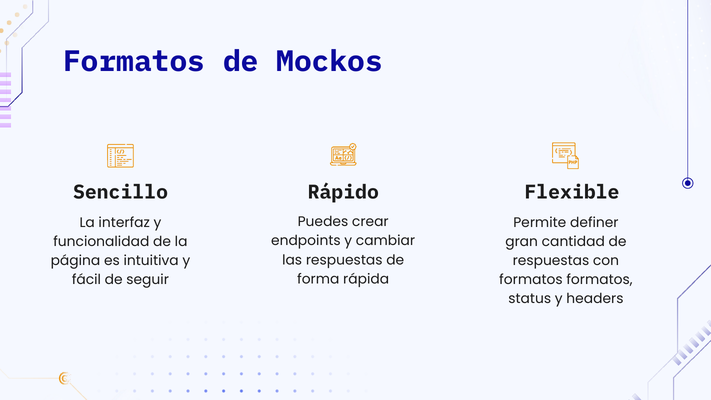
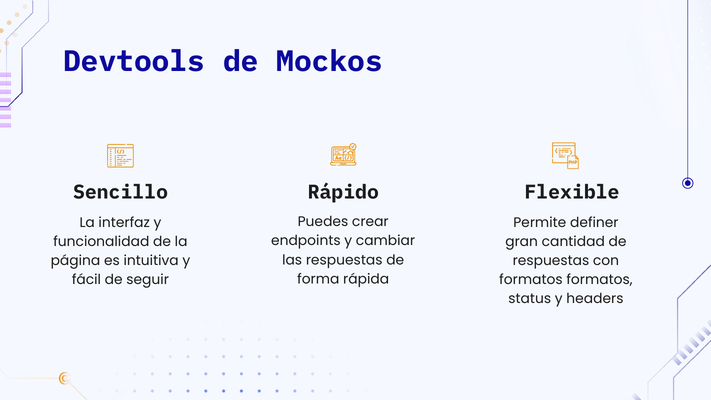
Formatos: Formatos -> Devtools (134, 62)
